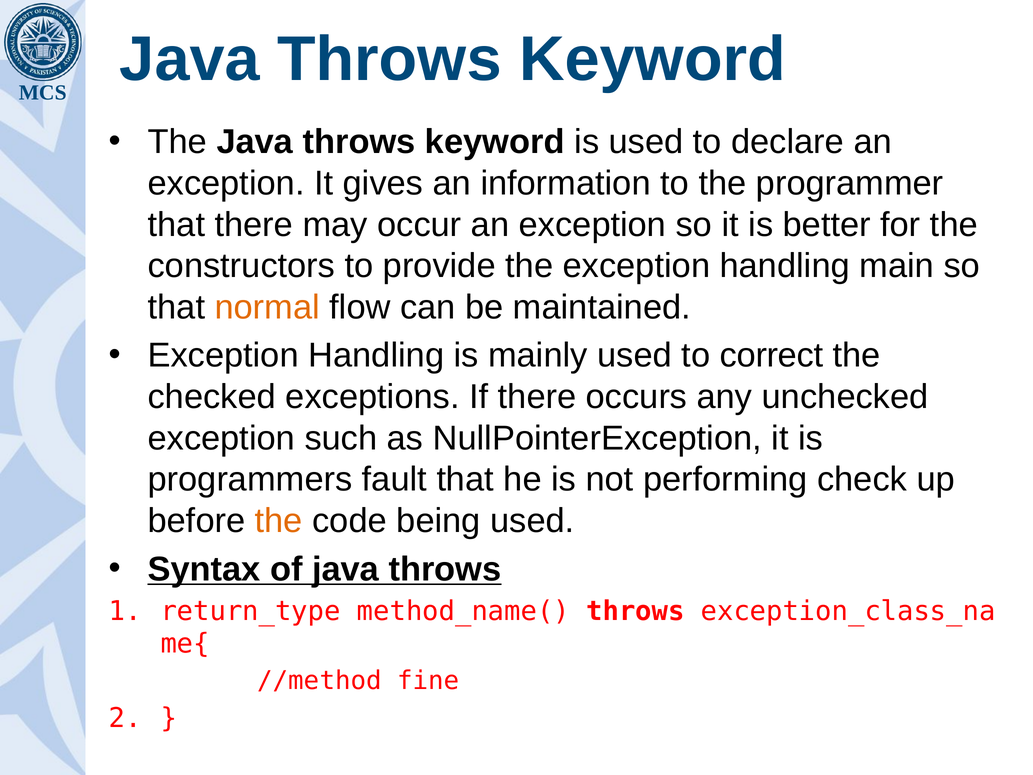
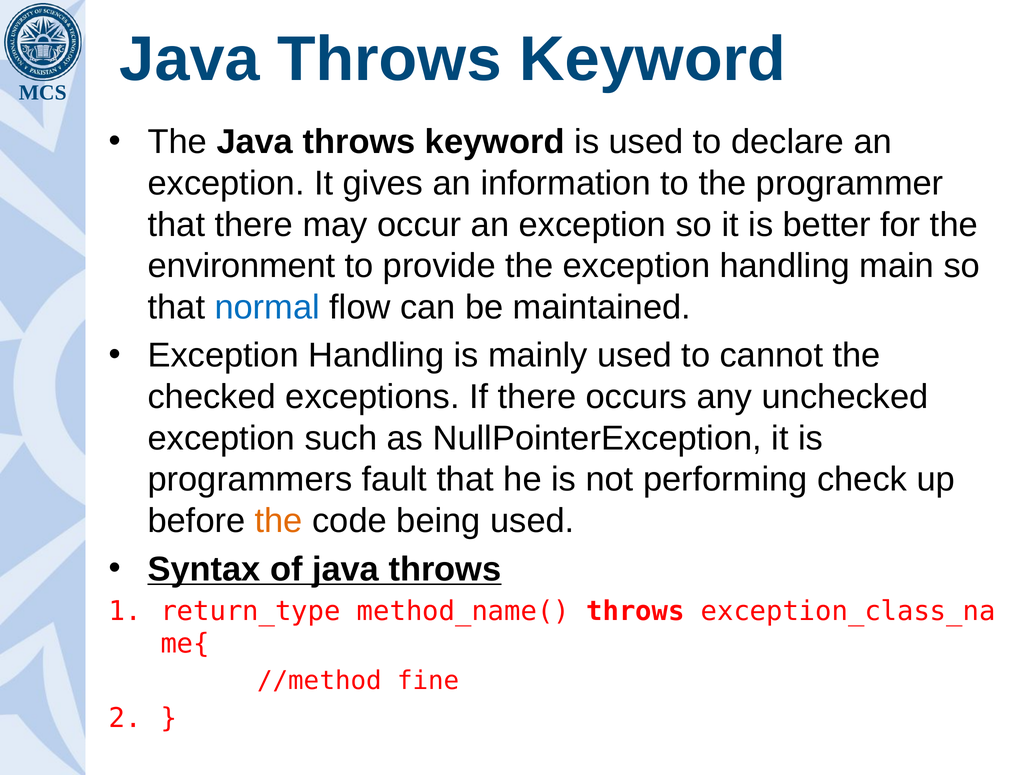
constructors: constructors -> environment (241, 266)
normal colour: orange -> blue (267, 307)
correct: correct -> cannot (771, 356)
